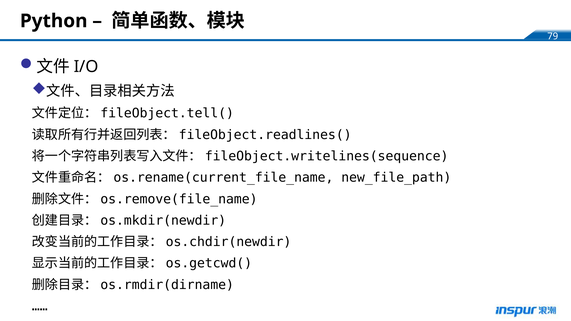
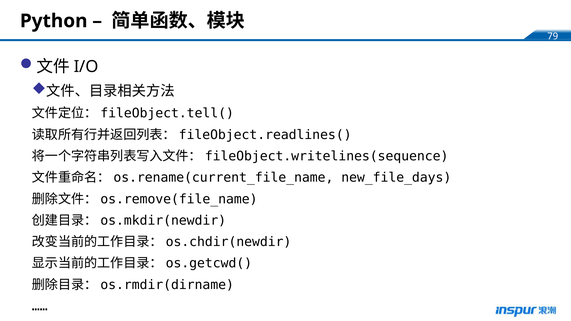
new_file_path: new_file_path -> new_file_days (396, 178)
